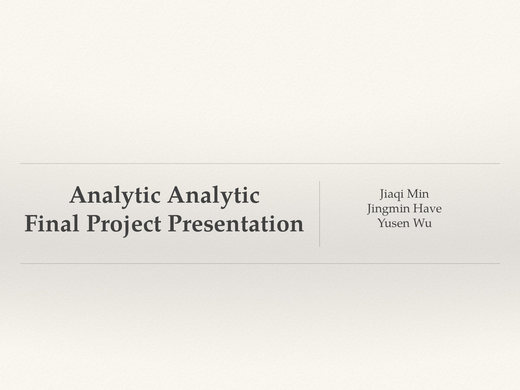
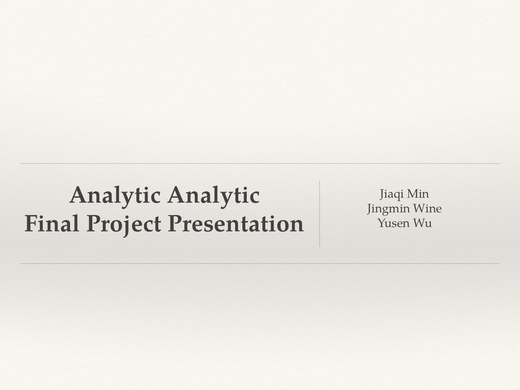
Have: Have -> Wine (428, 209)
